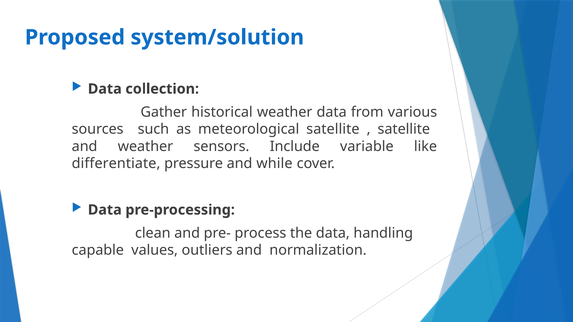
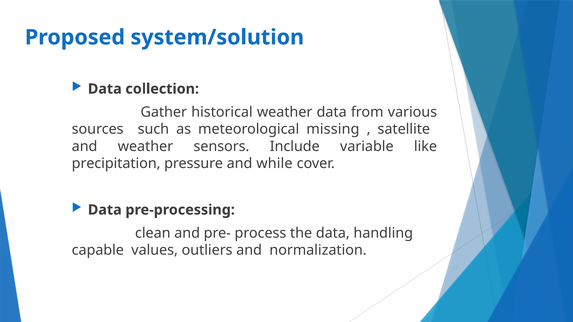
meteorological satellite: satellite -> missing (333, 129)
differentiate: differentiate -> precipitation (116, 164)
